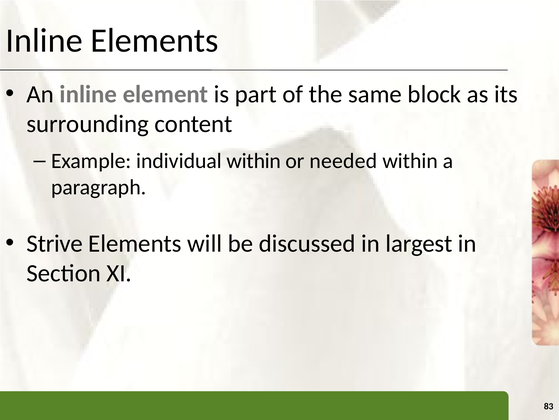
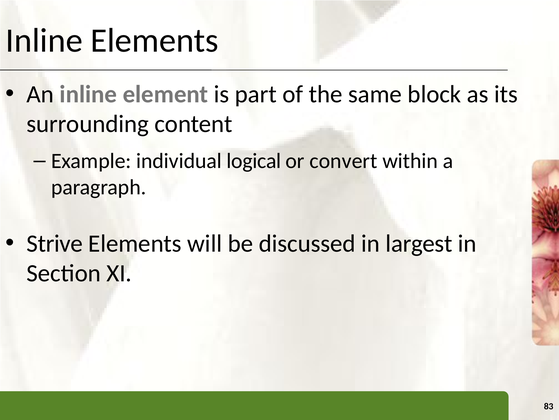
individual within: within -> logical (254, 161)
needed: needed -> convert (343, 161)
